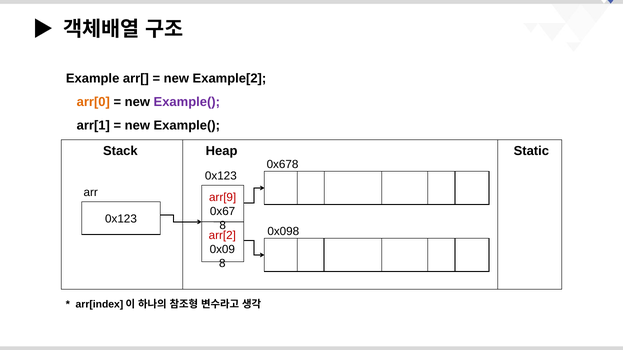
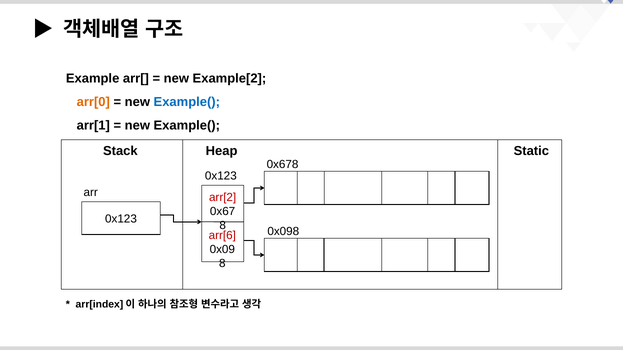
Example( colour: purple -> blue (187, 102)
arr[9: arr[9 -> arr[2 (223, 198)
arr[2: arr[2 -> arr[6 (222, 236)
